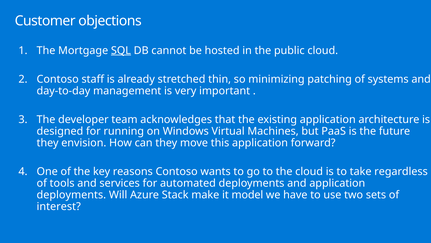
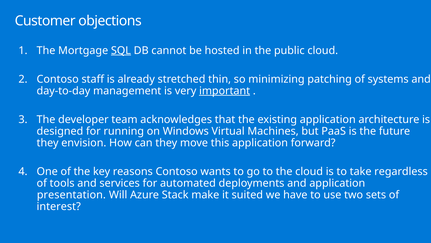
important underline: none -> present (225, 91)
deployments: deployments -> presentation (71, 194)
model: model -> suited (247, 194)
